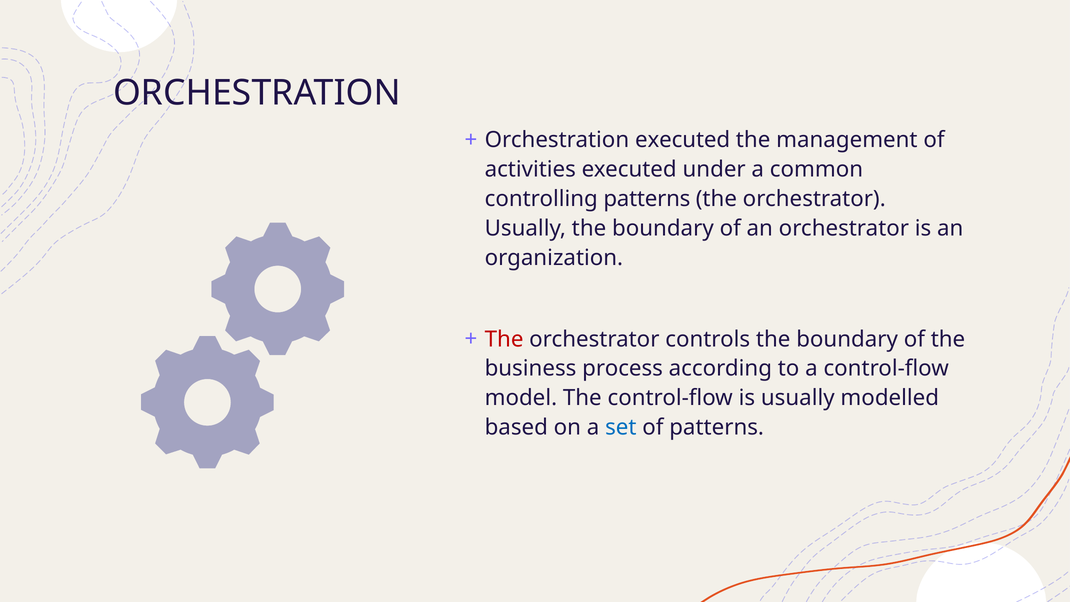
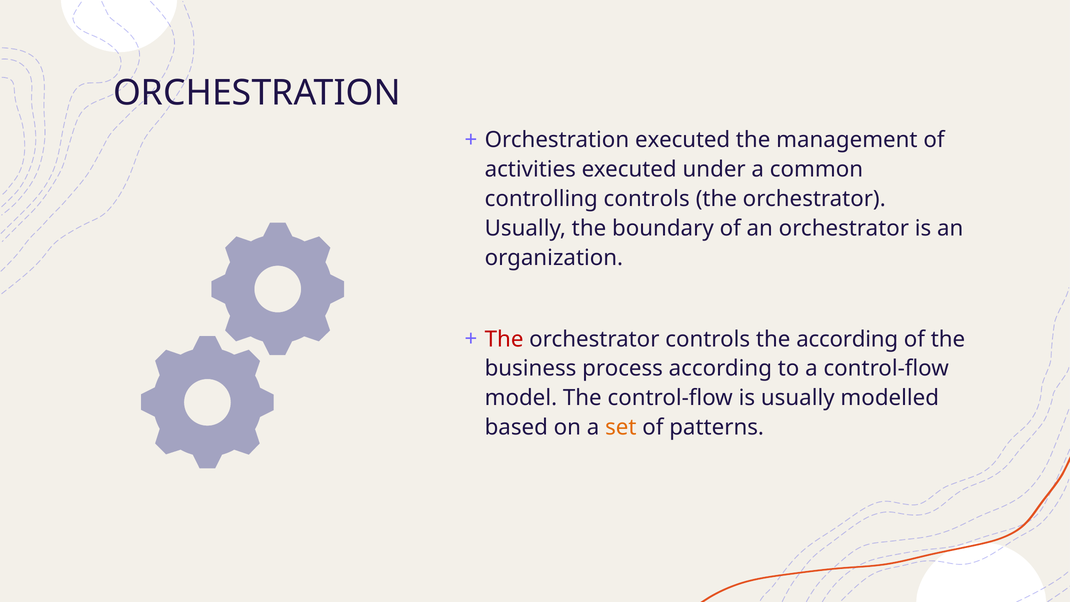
controlling patterns: patterns -> controls (647, 199)
controls the boundary: boundary -> according (847, 339)
set colour: blue -> orange (621, 427)
